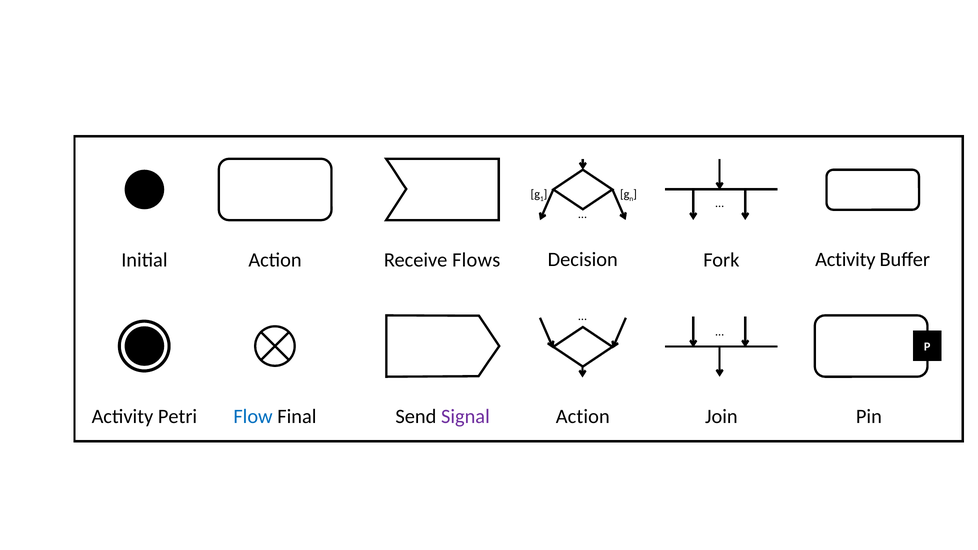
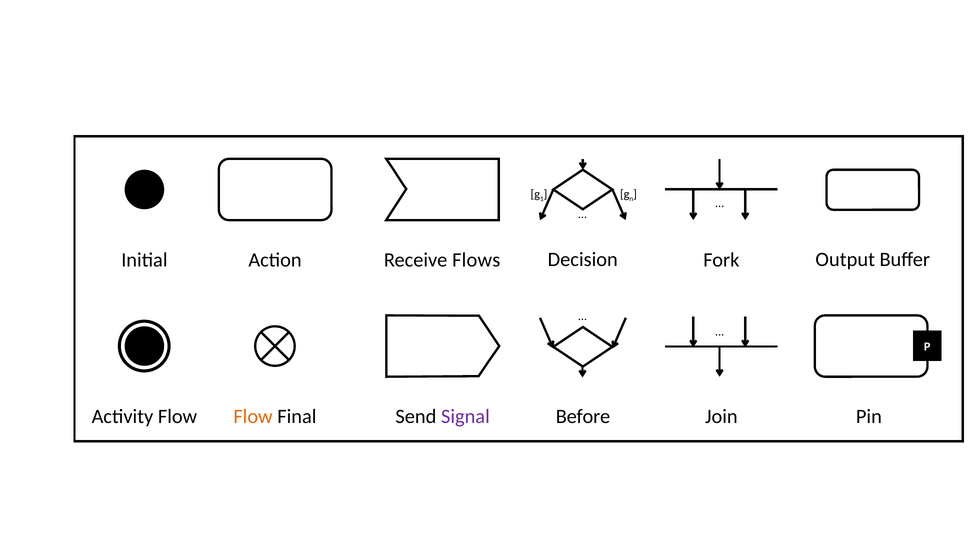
Activity: Activity -> Output (845, 259)
Activity Petri: Petri -> Flow (178, 417)
Flow colour: blue -> orange (253, 417)
Action: Action -> Before (583, 417)
